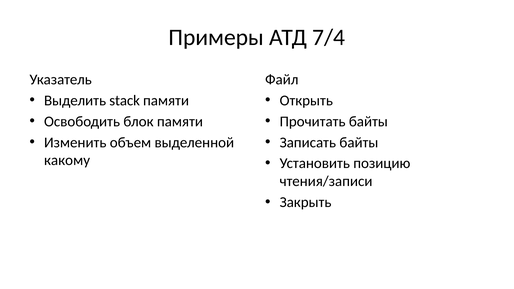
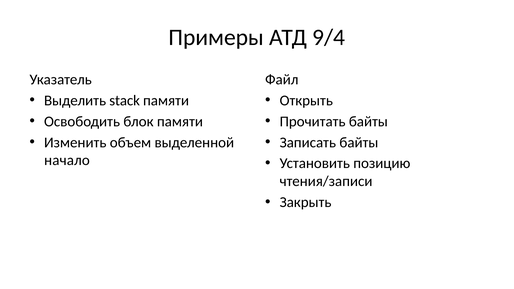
7/4: 7/4 -> 9/4 (329, 37)
какому: какому -> начало (67, 160)
